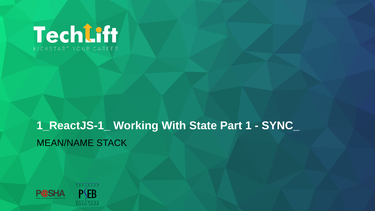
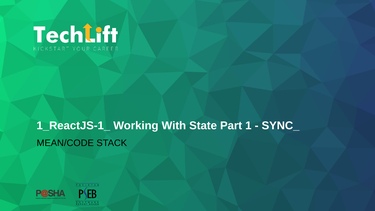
MEAN/NAME: MEAN/NAME -> MEAN/CODE (65, 143)
